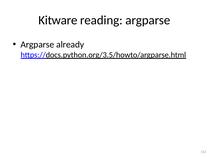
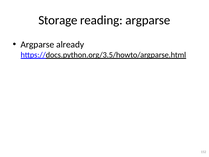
Kitware: Kitware -> Storage (58, 20)
